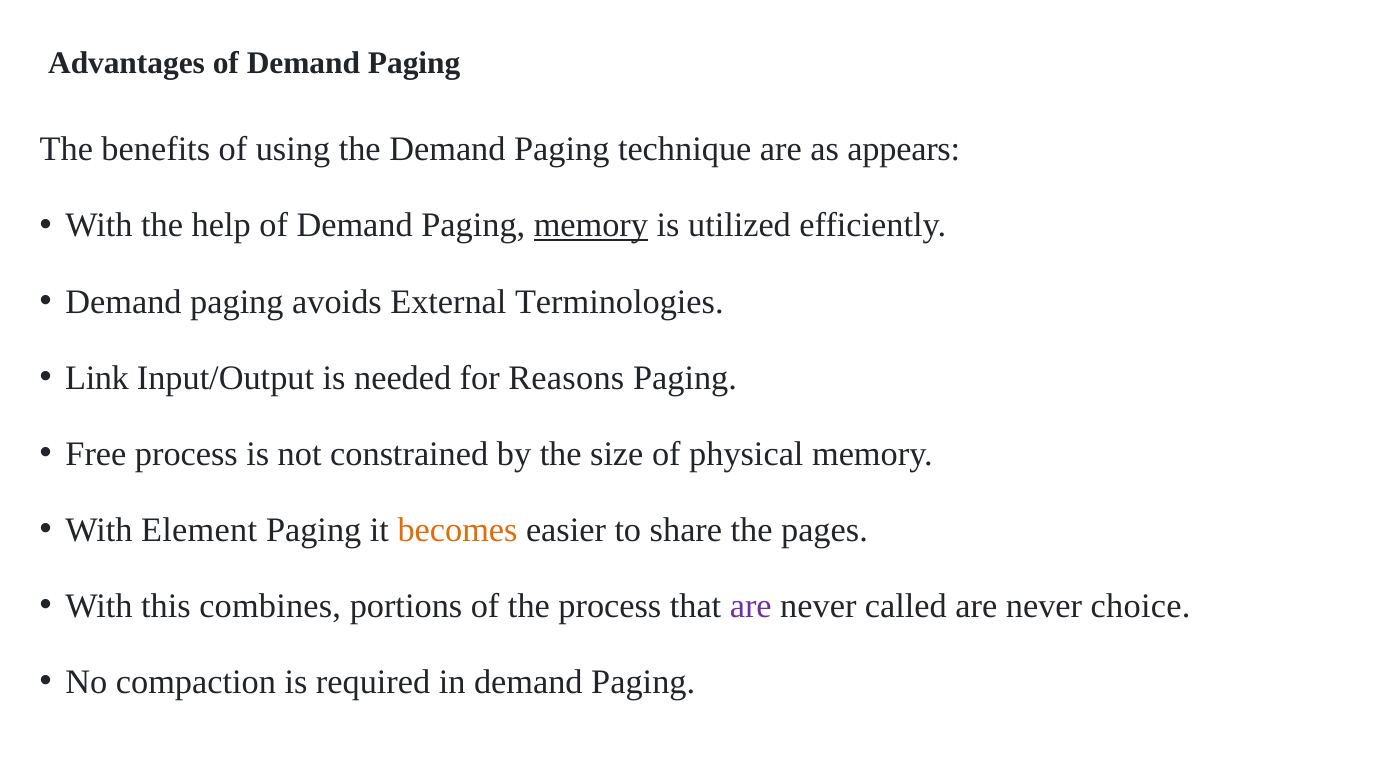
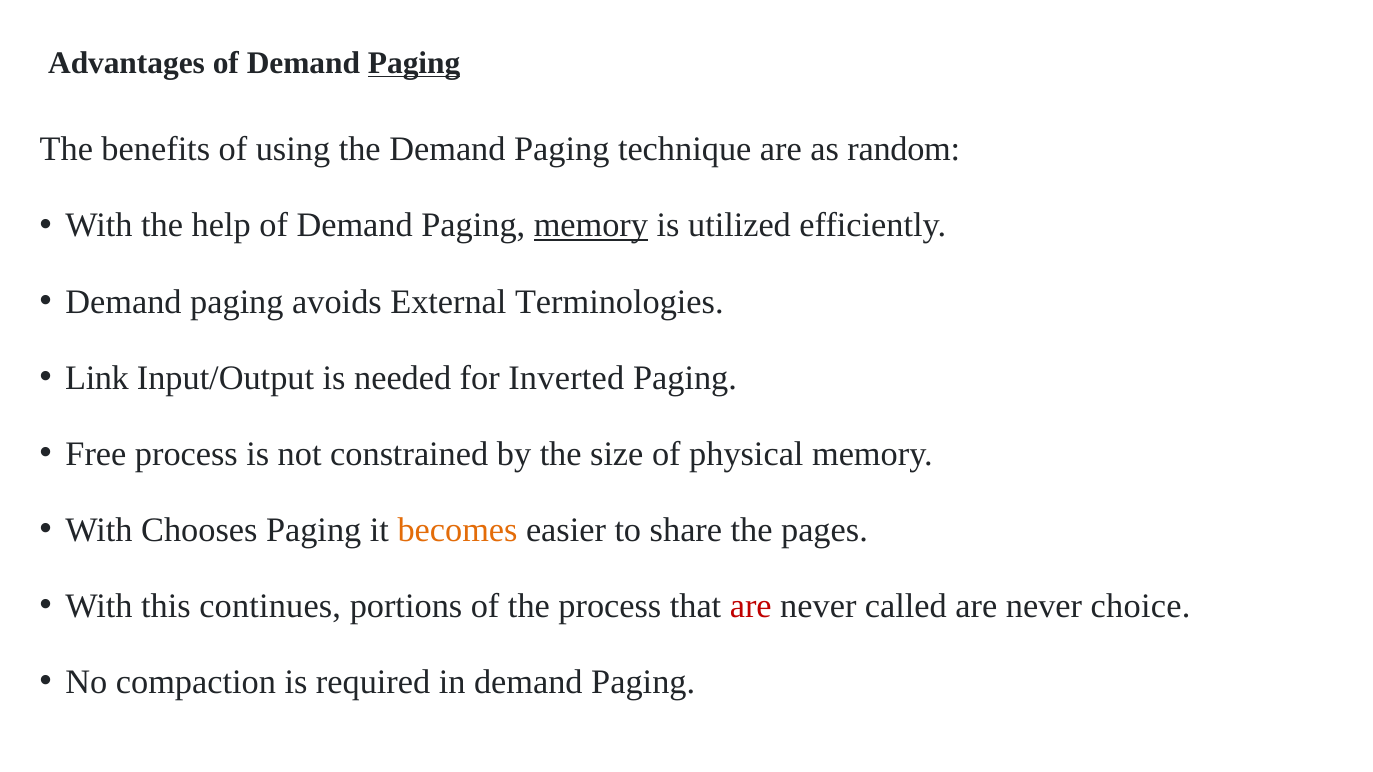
Paging underline: none -> present (414, 63)
appears: appears -> random (904, 150)
Reasons: Reasons -> Inverted (566, 378)
Element: Element -> Chooses (199, 530)
combines: combines -> continues (270, 606)
are colour: purple -> red (751, 606)
